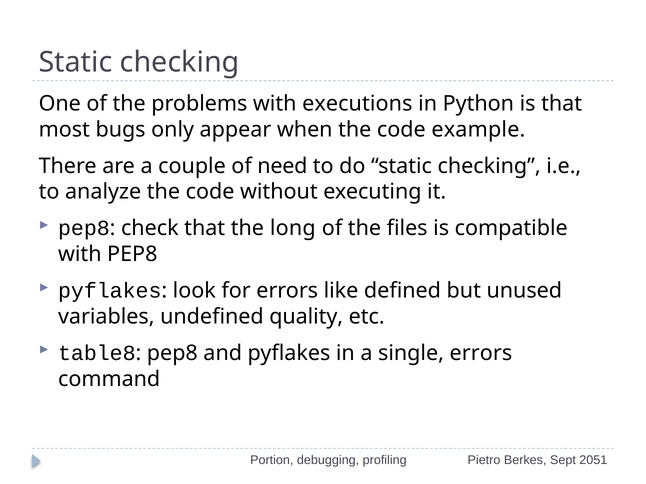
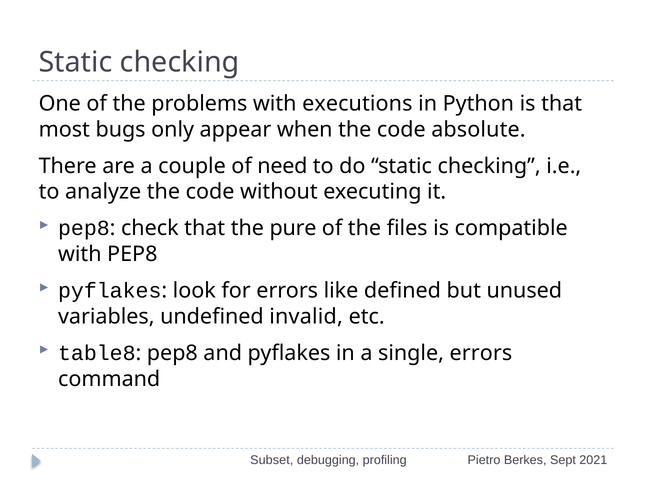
example: example -> absolute (478, 130)
long: long -> pure (293, 229)
quality: quality -> invalid (306, 317)
Portion: Portion -> Subset (272, 461)
2051: 2051 -> 2021 (593, 461)
